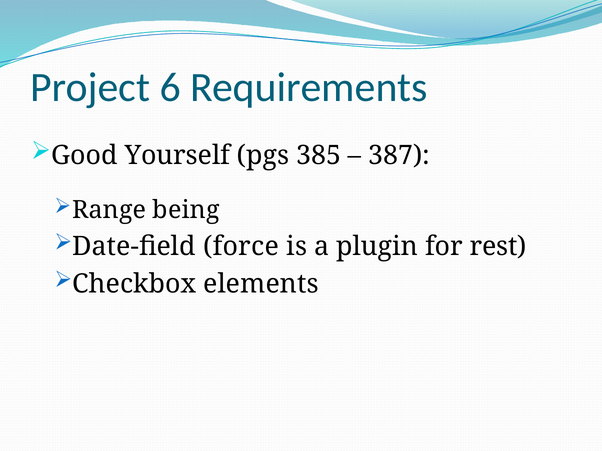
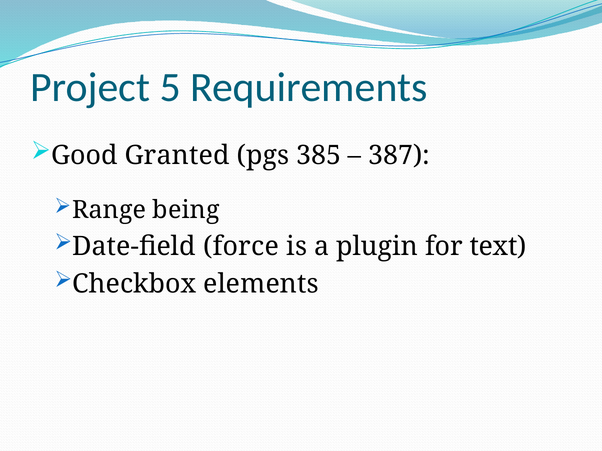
6: 6 -> 5 (170, 87)
Yourself: Yourself -> Granted (177, 155)
rest: rest -> text (498, 247)
